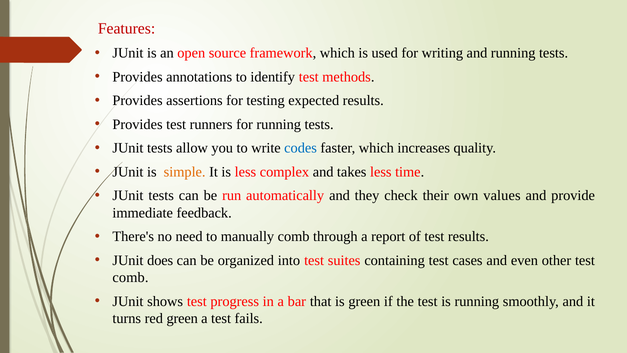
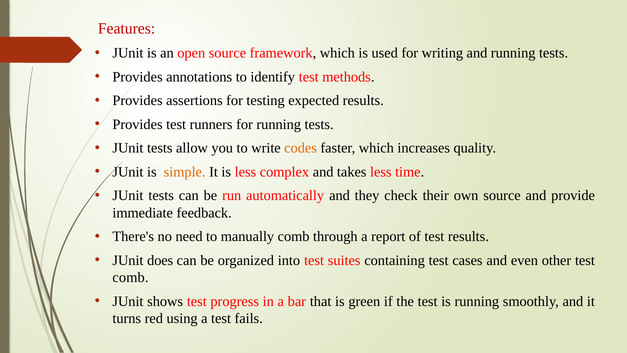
codes colour: blue -> orange (301, 148)
own values: values -> source (502, 196)
red green: green -> using (182, 318)
